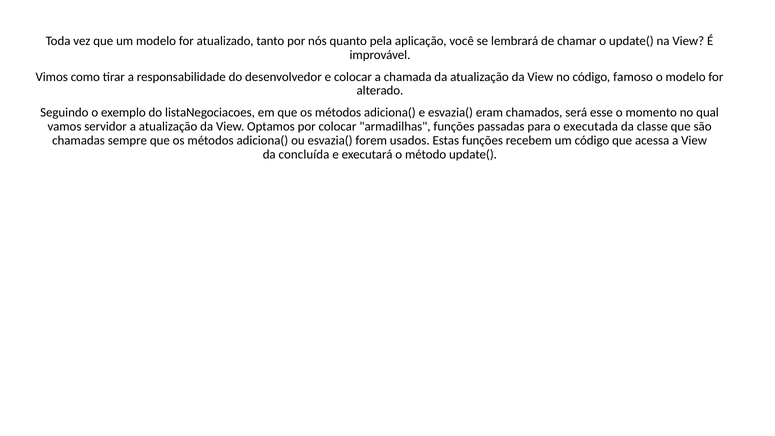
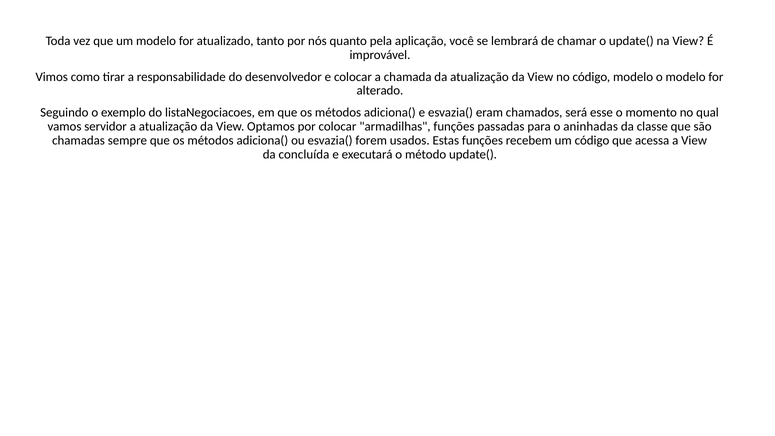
código famoso: famoso -> modelo (633, 77)
executada: executada -> aninhadas (591, 127)
